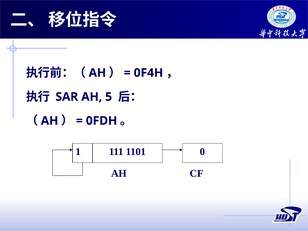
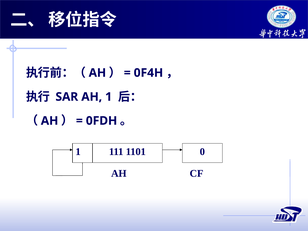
AH 5: 5 -> 1 (109, 97)
